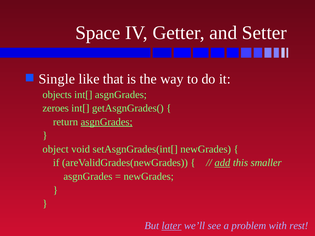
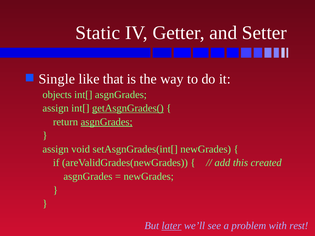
Space: Space -> Static (98, 33)
zeroes: zeroes -> assign (56, 108)
getAsgnGrades( underline: none -> present (128, 108)
object: object -> assign (56, 149)
add underline: present -> none (222, 163)
smaller: smaller -> created (266, 163)
